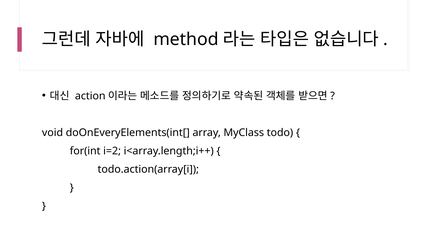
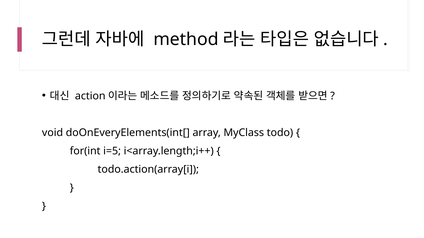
i=2: i=2 -> i=5 (112, 151)
